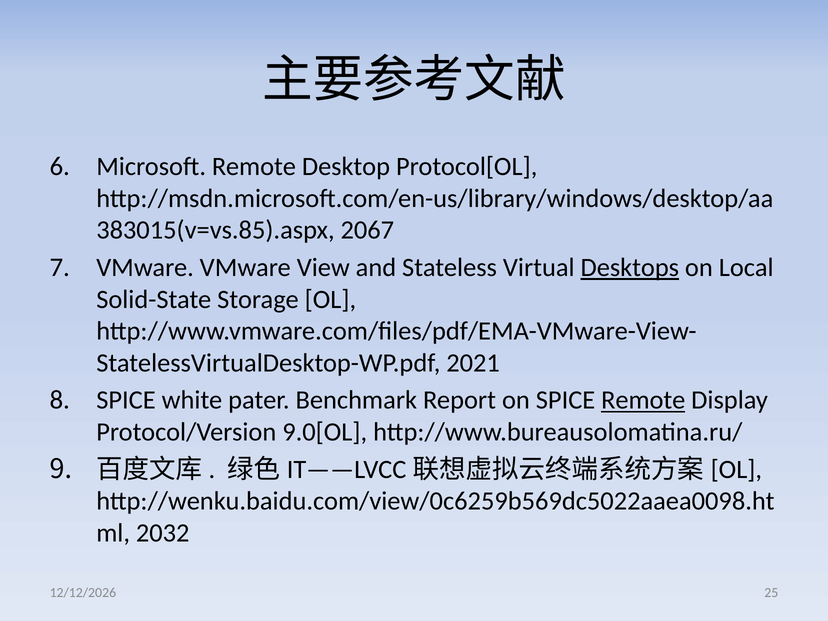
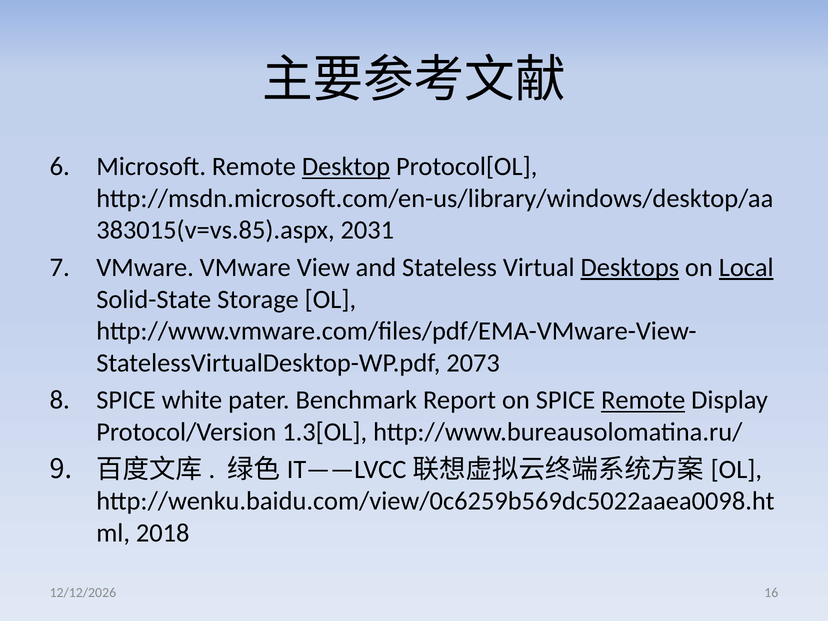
Desktop underline: none -> present (346, 167)
2067: 2067 -> 2031 (367, 230)
Local underline: none -> present (746, 268)
2021: 2021 -> 2073 (473, 363)
9.0[OL: 9.0[OL -> 1.3[OL (325, 432)
2032: 2032 -> 2018 (163, 533)
25: 25 -> 16 (771, 593)
